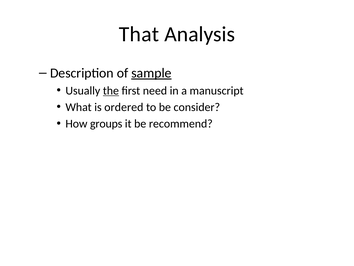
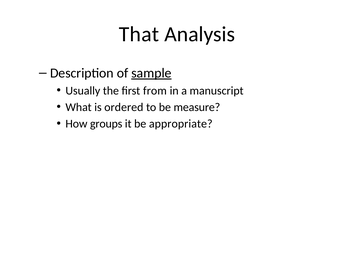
the underline: present -> none (111, 91)
need: need -> from (155, 91)
consider: consider -> measure (197, 107)
recommend: recommend -> appropriate (181, 124)
